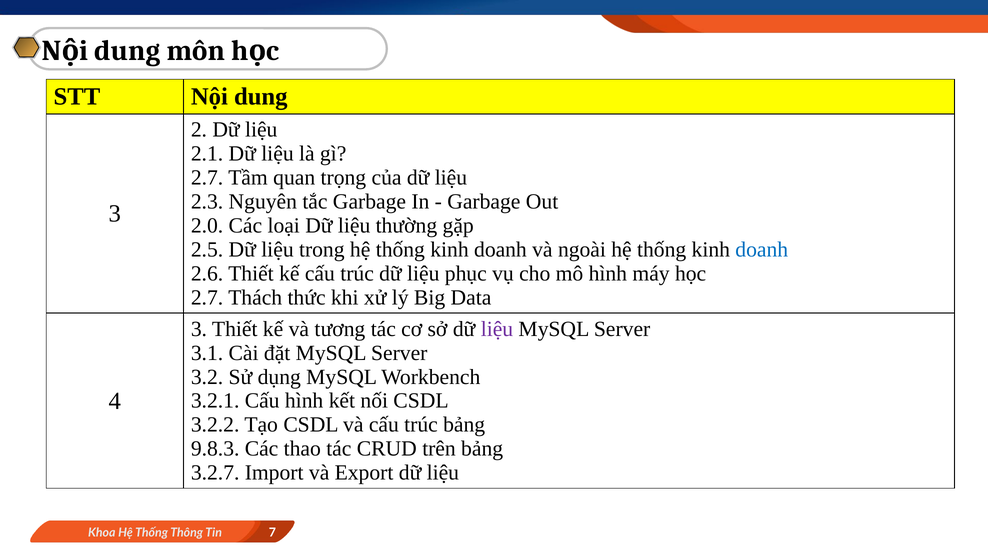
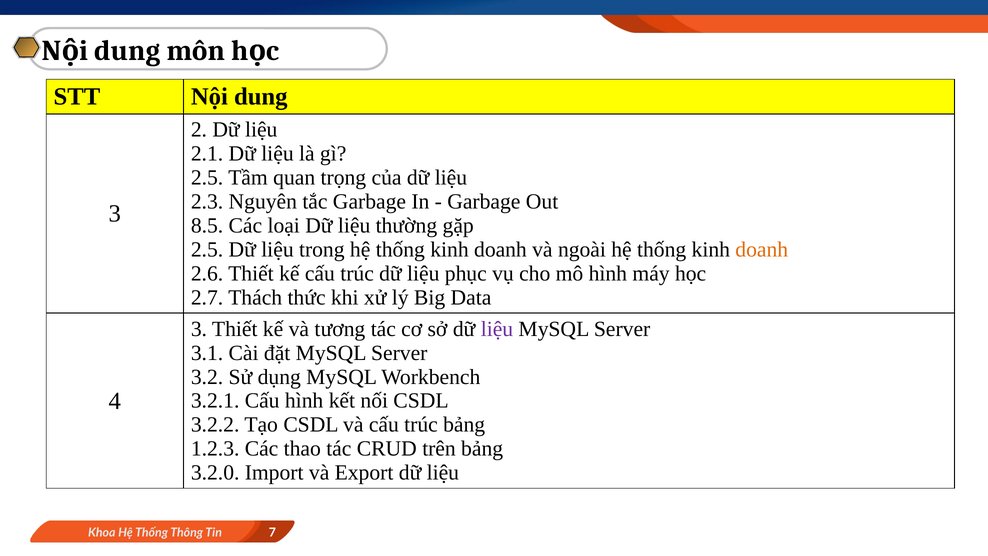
2.7: 2.7 -> 2.5 (207, 178)
2.0: 2.0 -> 8.5 (207, 226)
doanh colour: blue -> orange (762, 250)
9.8.3: 9.8.3 -> 1.2.3 (215, 449)
3.2.7: 3.2.7 -> 3.2.0 (215, 472)
